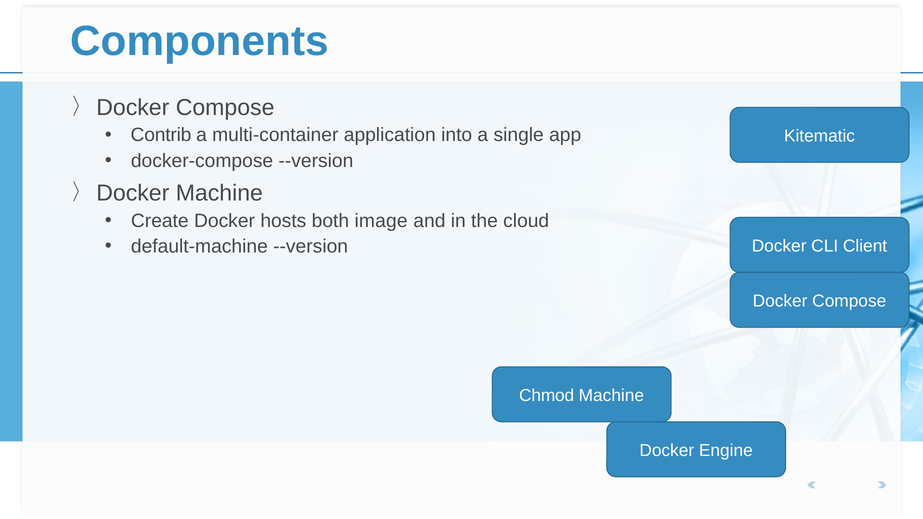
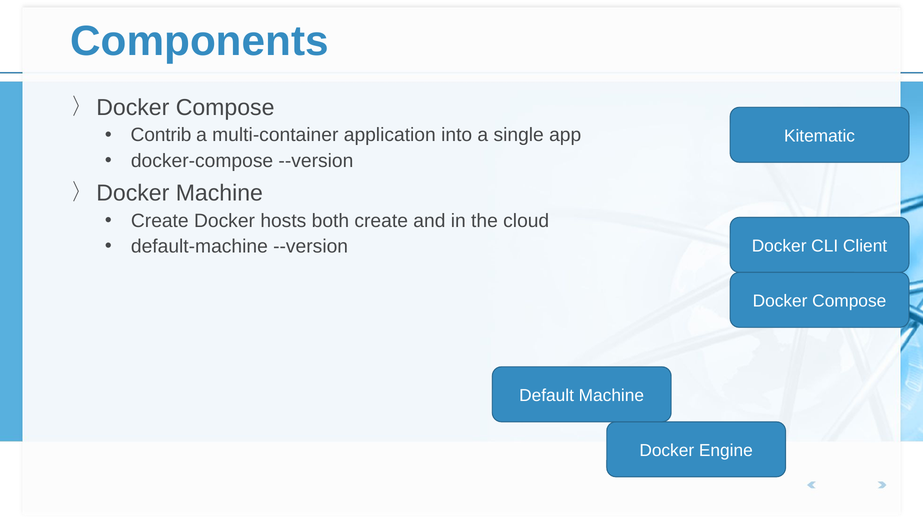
both image: image -> create (381, 221)
Chmod: Chmod -> Default (547, 396)
